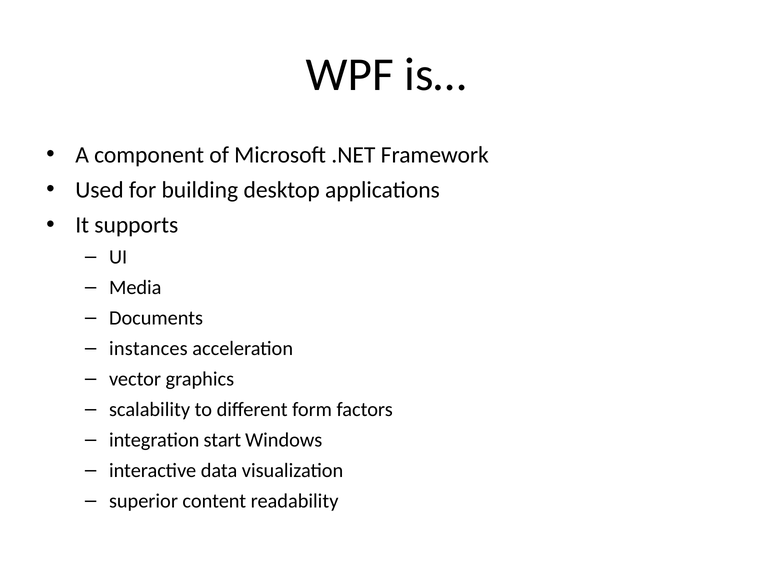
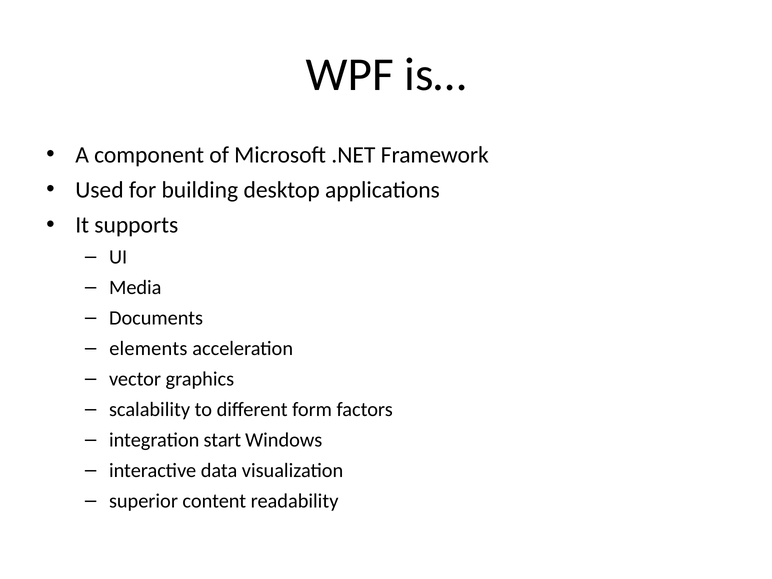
instances: instances -> elements (148, 349)
